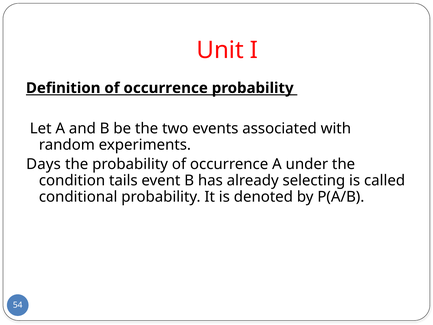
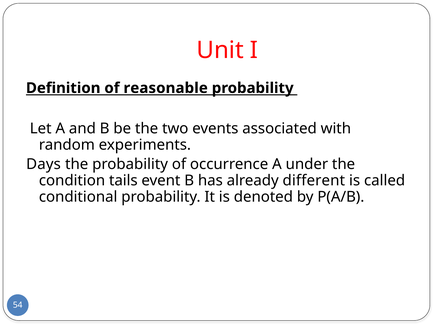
Definition of occurrence: occurrence -> reasonable (166, 88)
selecting: selecting -> different (314, 180)
